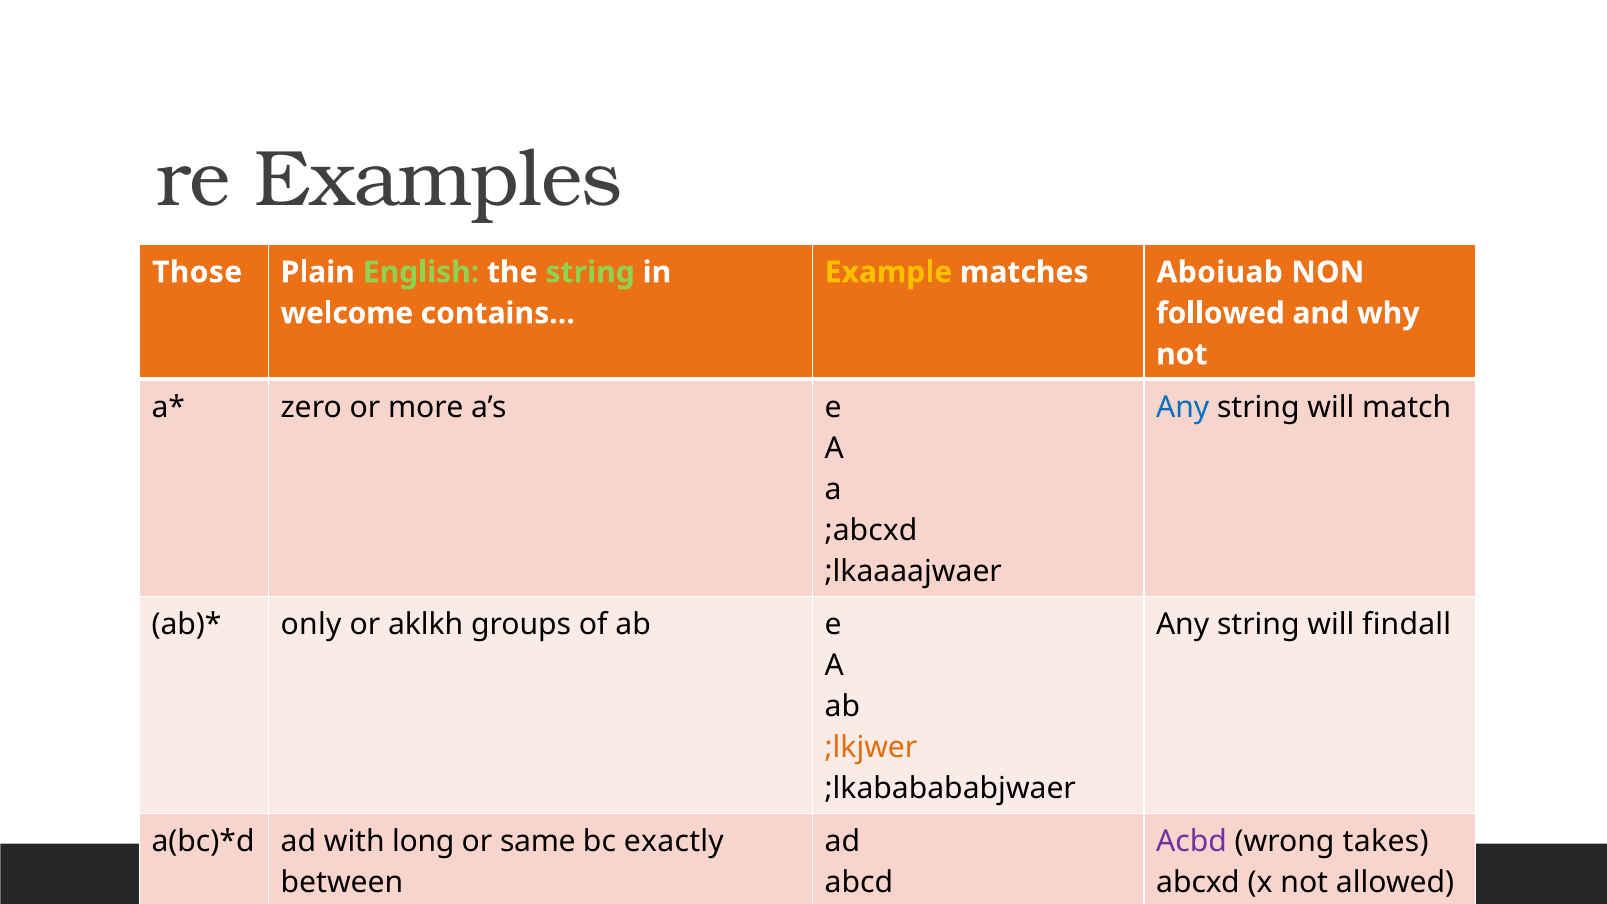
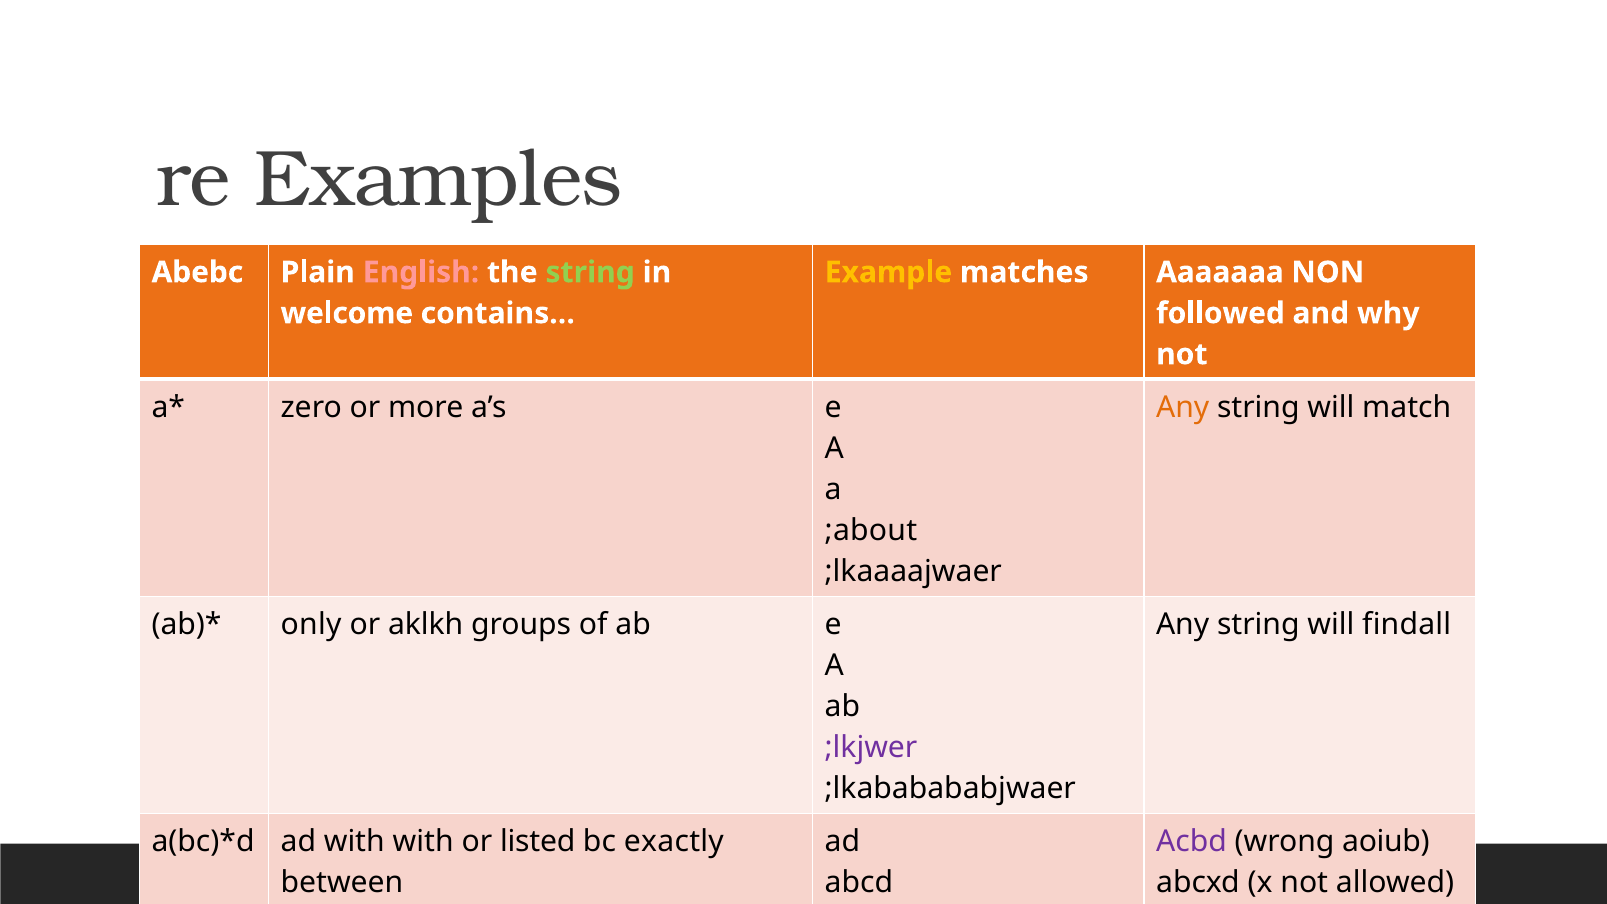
Those: Those -> Abebc (197, 272)
English colour: light green -> pink (421, 272)
Aboiuab: Aboiuab -> Aaaaaaa (1220, 272)
Any colour: blue -> orange (1183, 407)
;abcxd: ;abcxd -> ;about (871, 530)
;lkjwer colour: orange -> purple (871, 747)
with long: long -> with (423, 842)
same: same -> listed (538, 842)
takes: takes -> aoiub (1386, 842)
